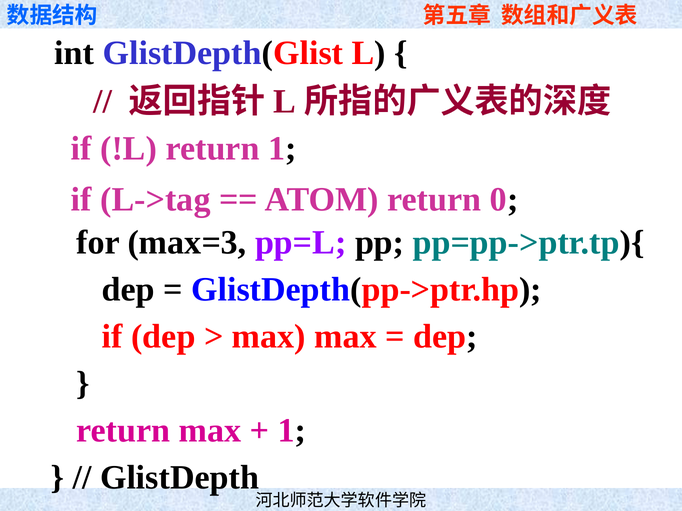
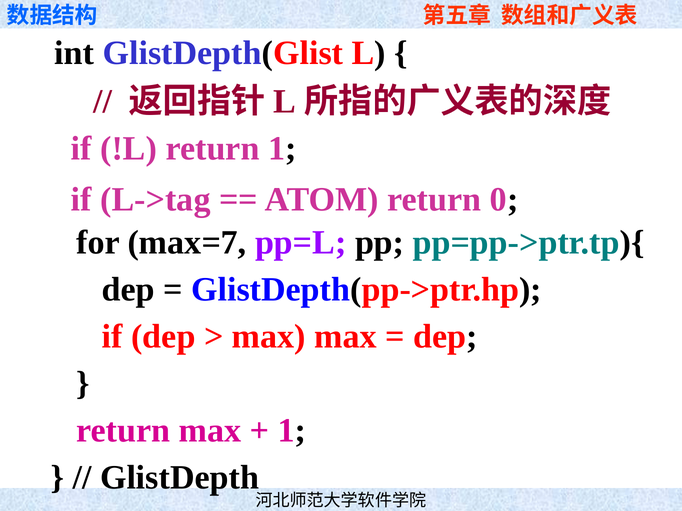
max=3: max=3 -> max=7 (187, 243)
